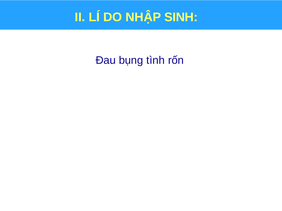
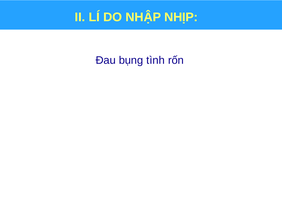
SINH: SINH -> NHỊP (181, 17)
